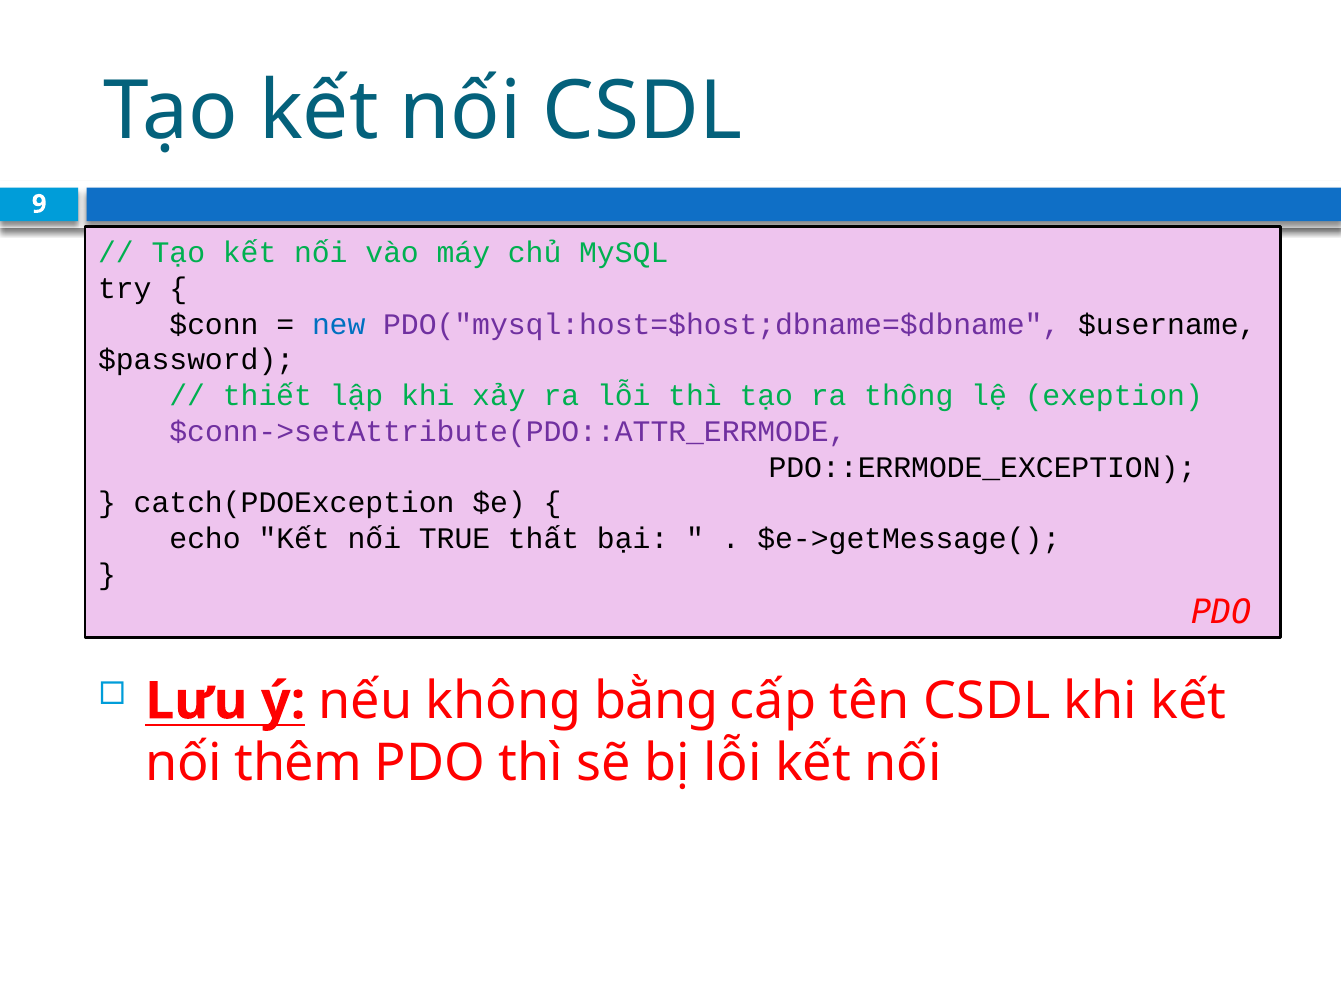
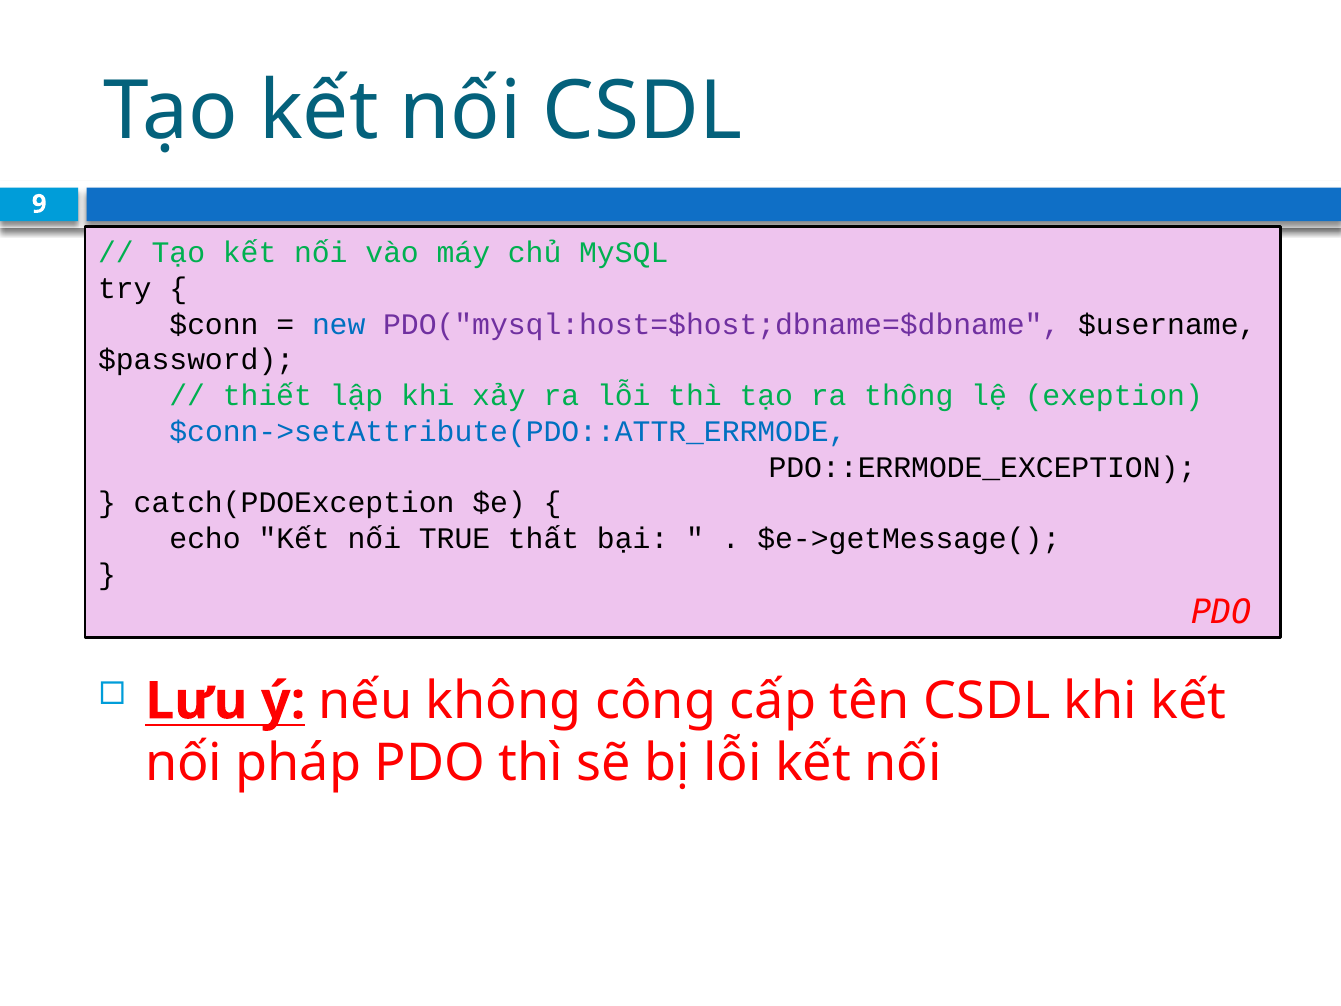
$conn->setAttribute(PDO::ATTR_ERRMODE colour: purple -> blue (508, 431)
bằng: bằng -> công (656, 701)
thêm: thêm -> pháp (298, 764)
